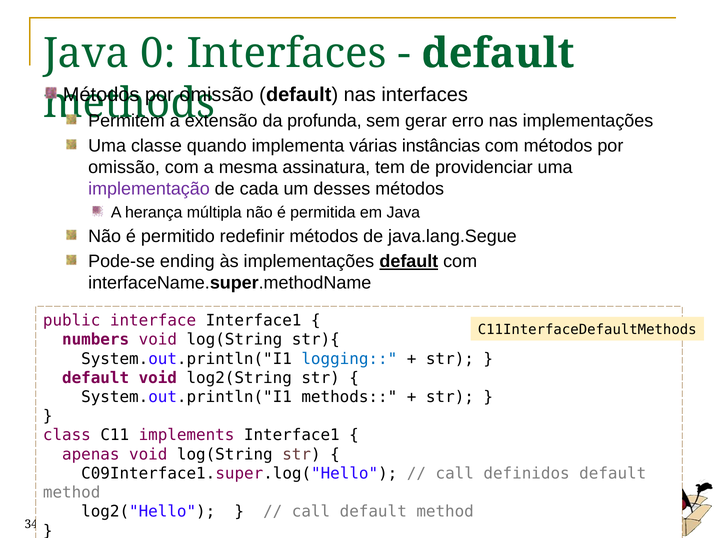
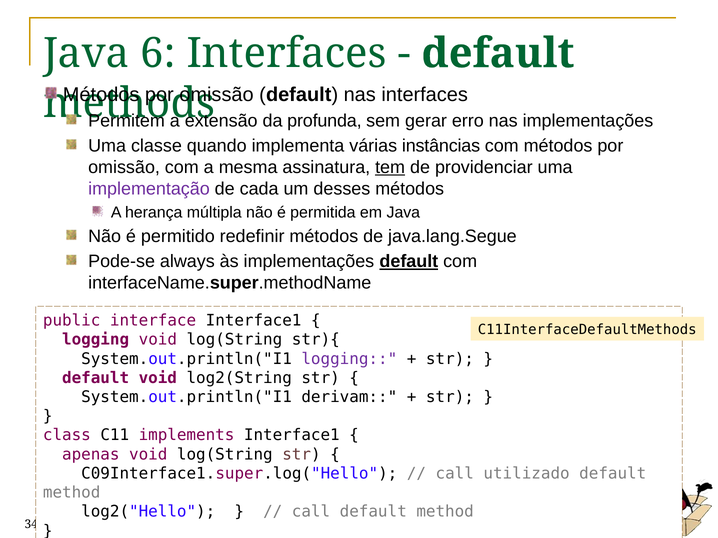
0: 0 -> 6 (158, 53)
tem underline: none -> present (390, 168)
ending: ending -> always (187, 262)
numbers: numbers -> logging (96, 340)
logging colour: blue -> purple (349, 359)
System.out.println("I1 methods: methods -> derivam (349, 397)
definidos: definidos -> utilizado (527, 474)
